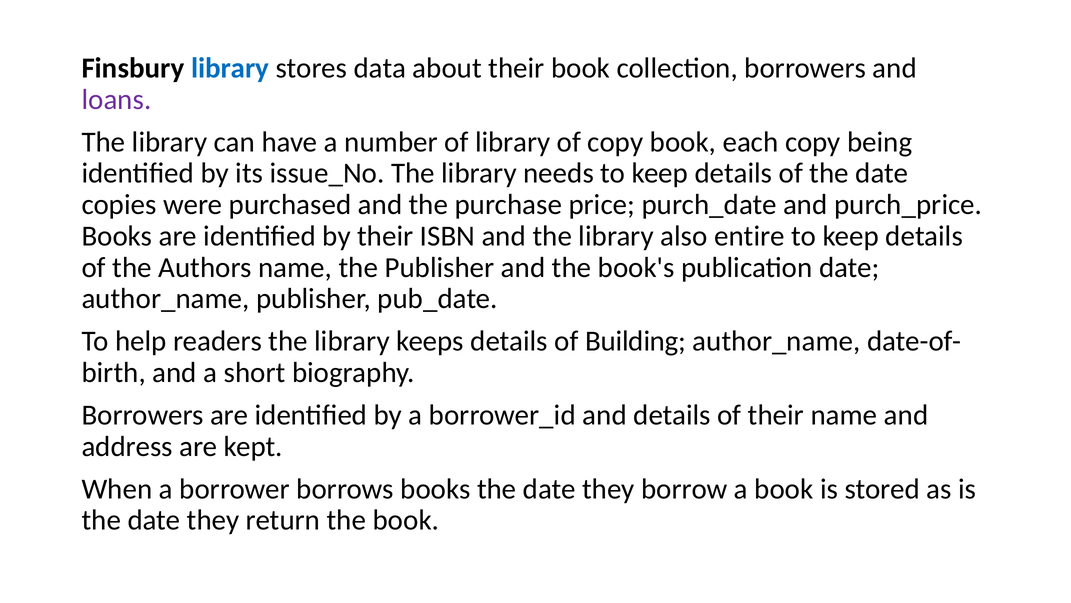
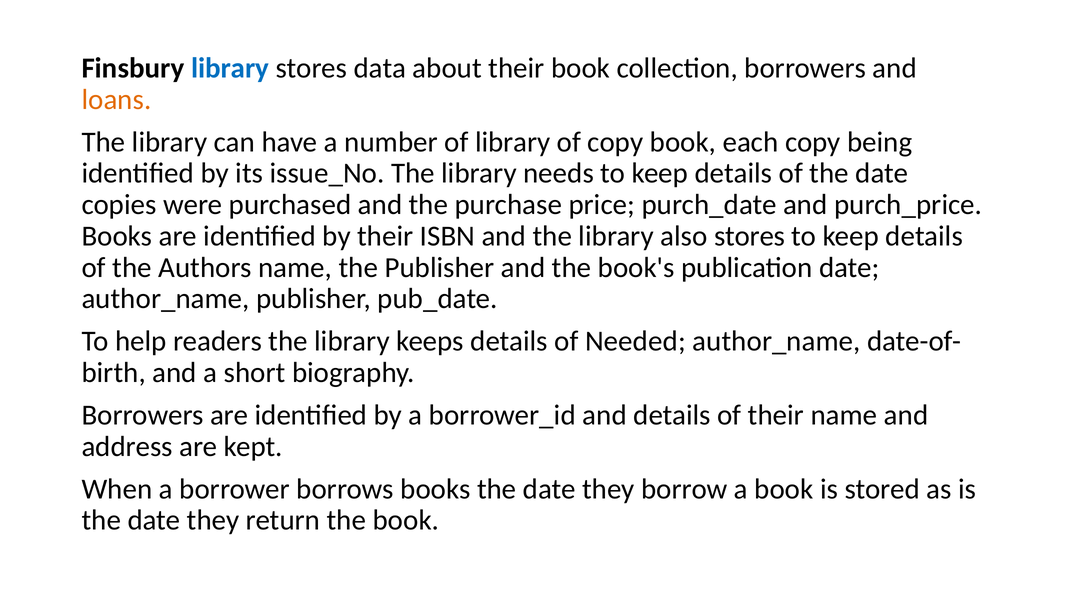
loans colour: purple -> orange (117, 99)
also entire: entire -> stores (750, 236)
Building: Building -> Needed (635, 341)
